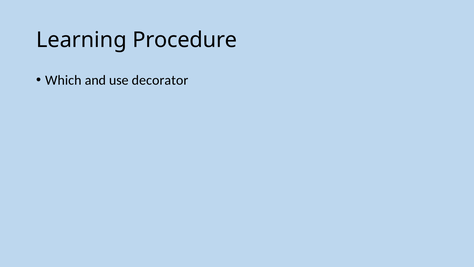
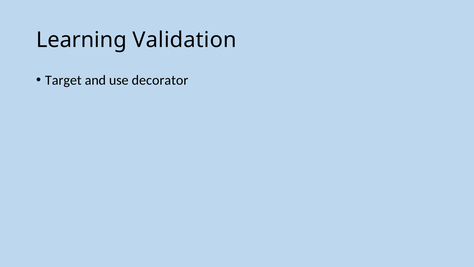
Procedure: Procedure -> Validation (185, 40)
Which: Which -> Target (63, 80)
